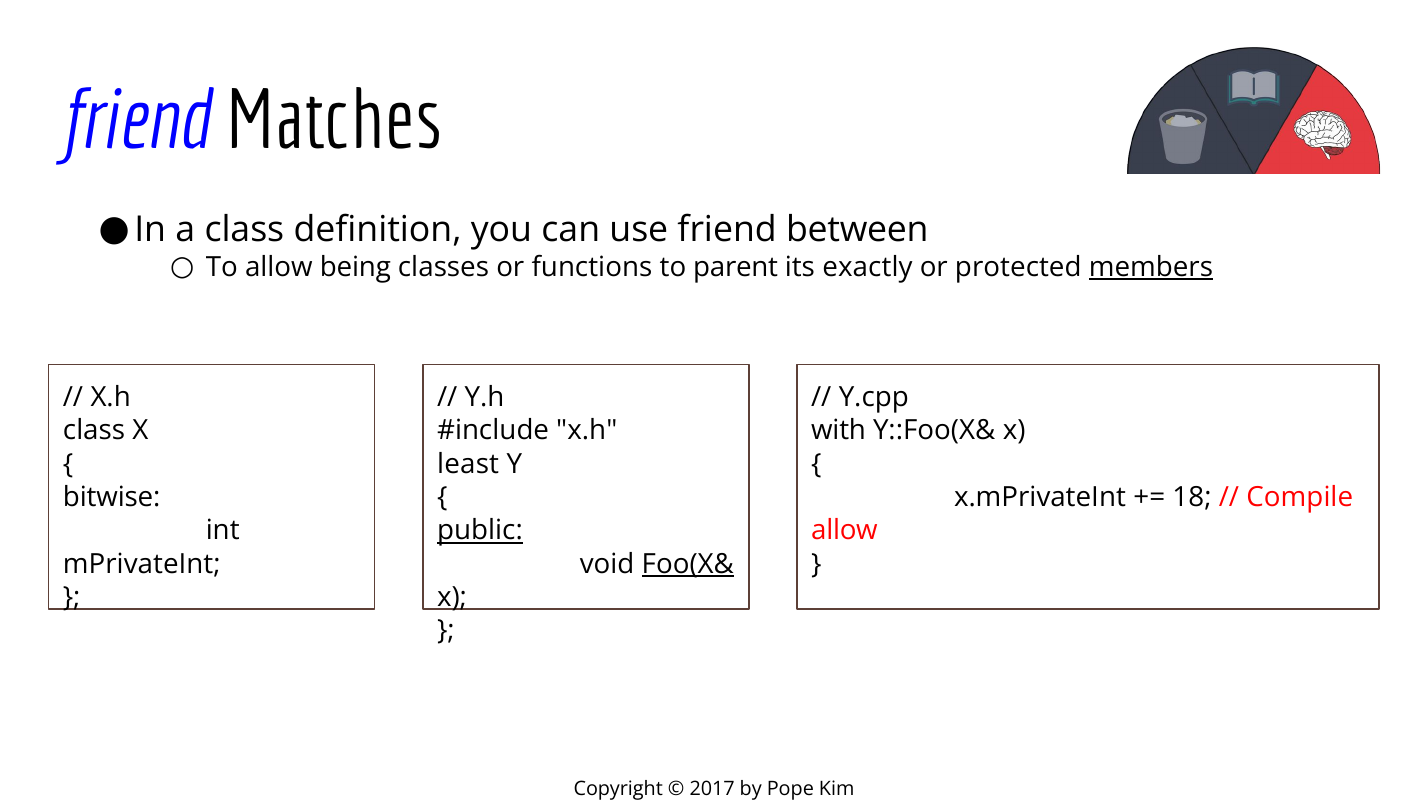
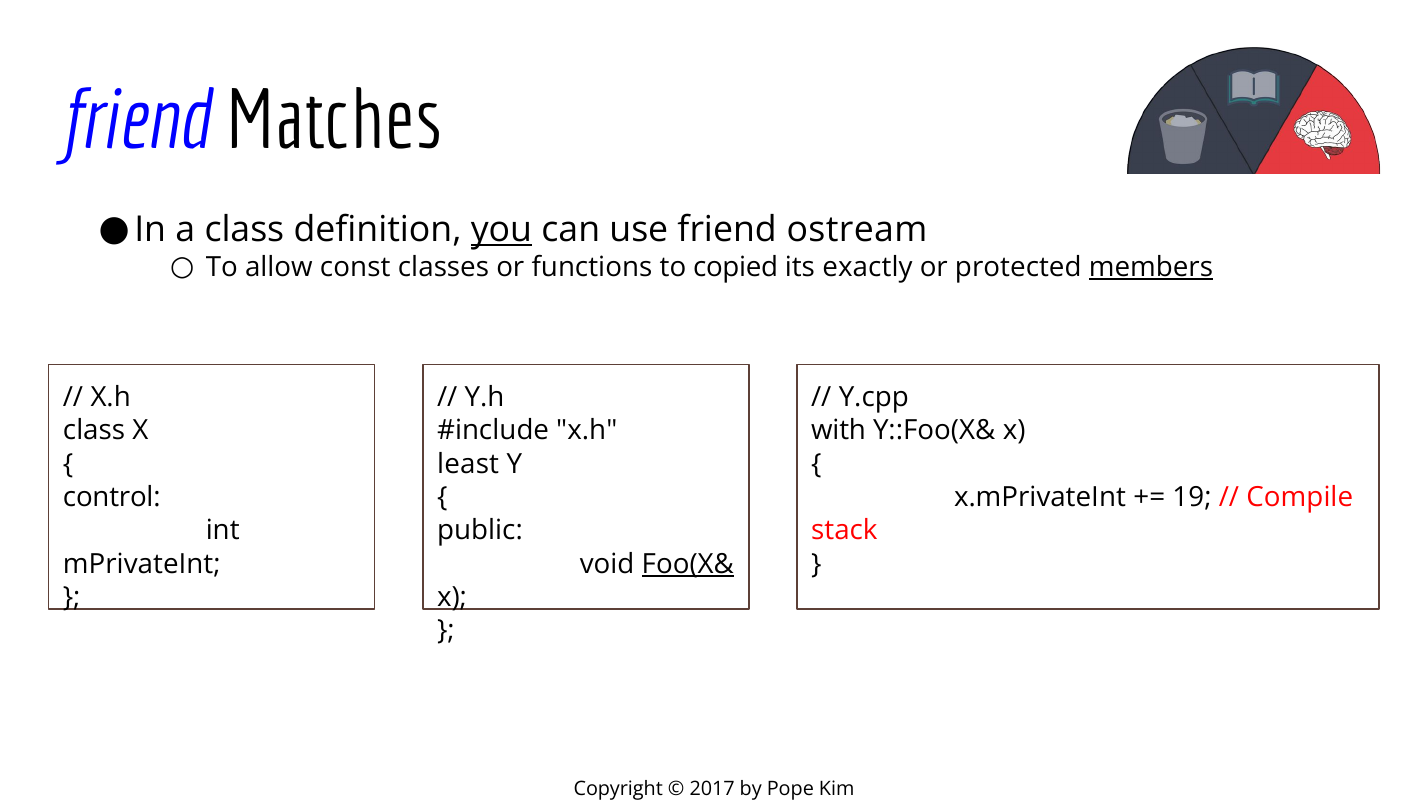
you underline: none -> present (501, 230)
between: between -> ostream (857, 230)
being: being -> const (355, 267)
parent: parent -> copied (736, 267)
bitwise: bitwise -> control (112, 498)
18: 18 -> 19 (1192, 498)
public underline: present -> none (480, 531)
allow: allow -> stack (844, 531)
